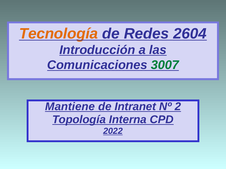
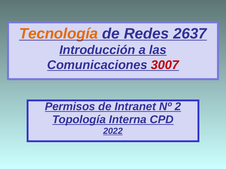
2604: 2604 -> 2637 (190, 34)
3007 colour: green -> red (165, 65)
Mantiene: Mantiene -> Permisos (70, 107)
